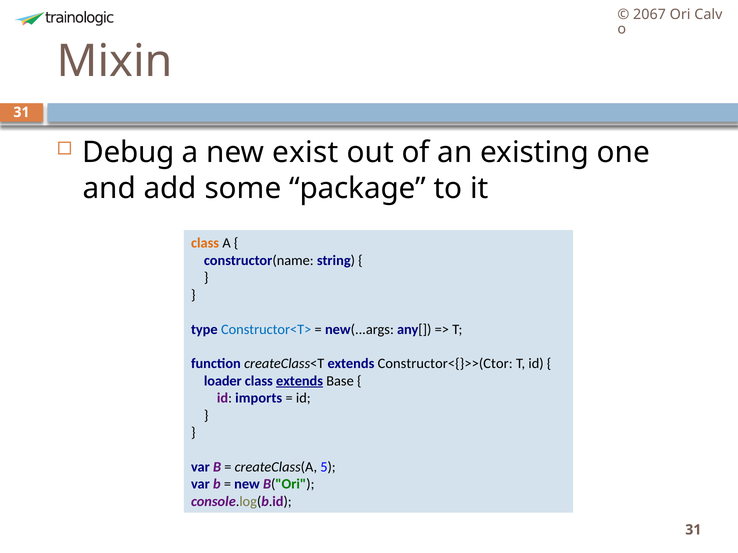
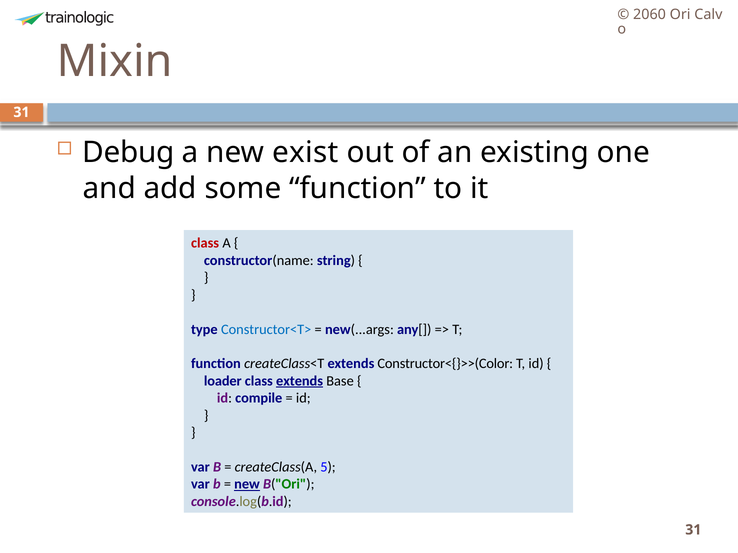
2067: 2067 -> 2060 (649, 15)
some package: package -> function (358, 188)
class colour: orange -> red (205, 243)
Constructor<{}>>(Ctor: Constructor<{}>>(Ctor -> Constructor<{}>>(Color (445, 364)
imports: imports -> compile (259, 399)
new underline: none -> present (247, 485)
